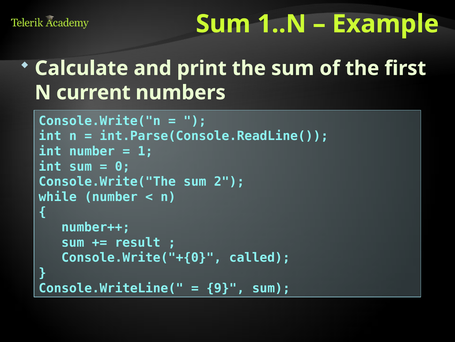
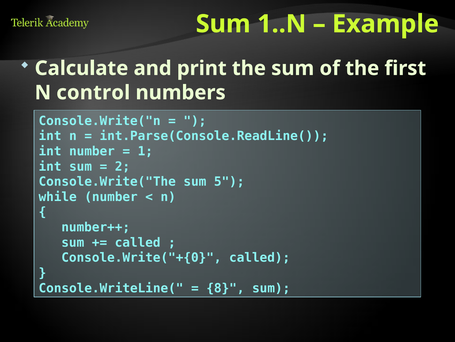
current: current -> control (93, 92)
0: 0 -> 2 (122, 166)
2: 2 -> 5 (229, 181)
result: result -> called (138, 242)
9: 9 -> 8 (225, 288)
